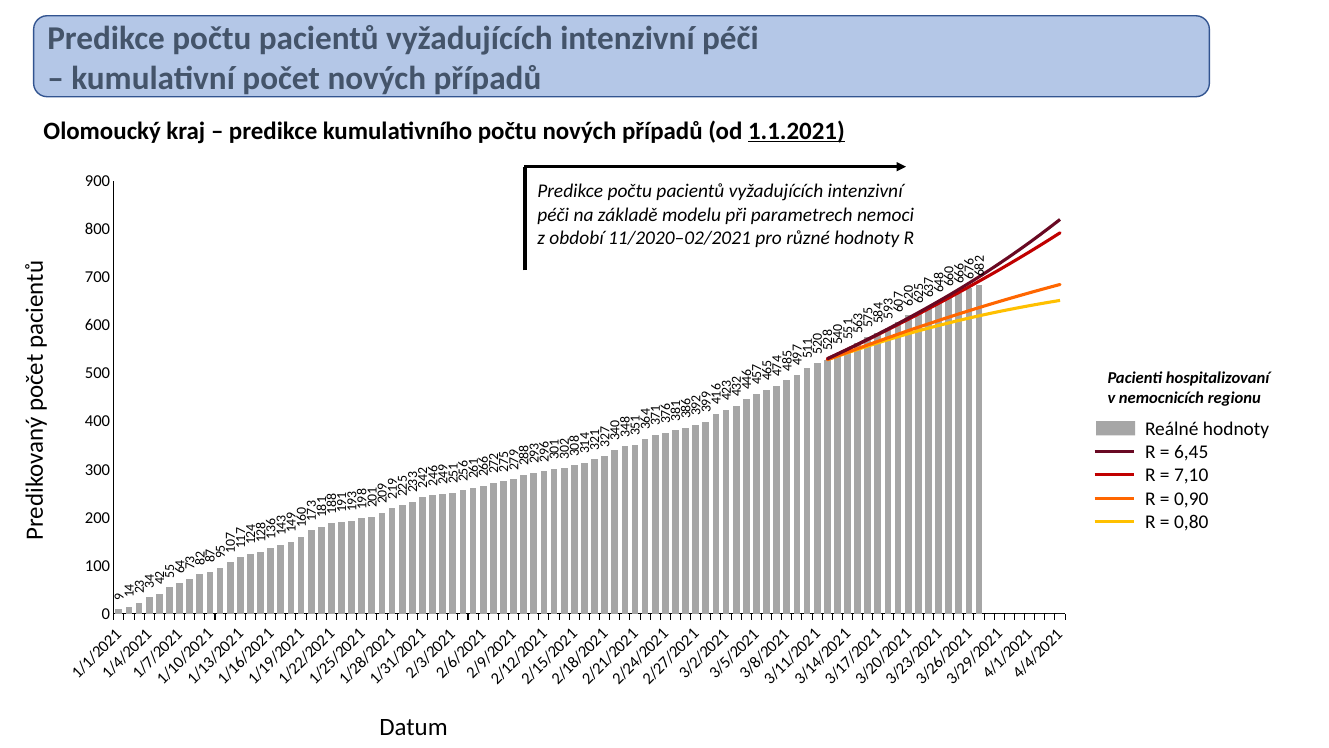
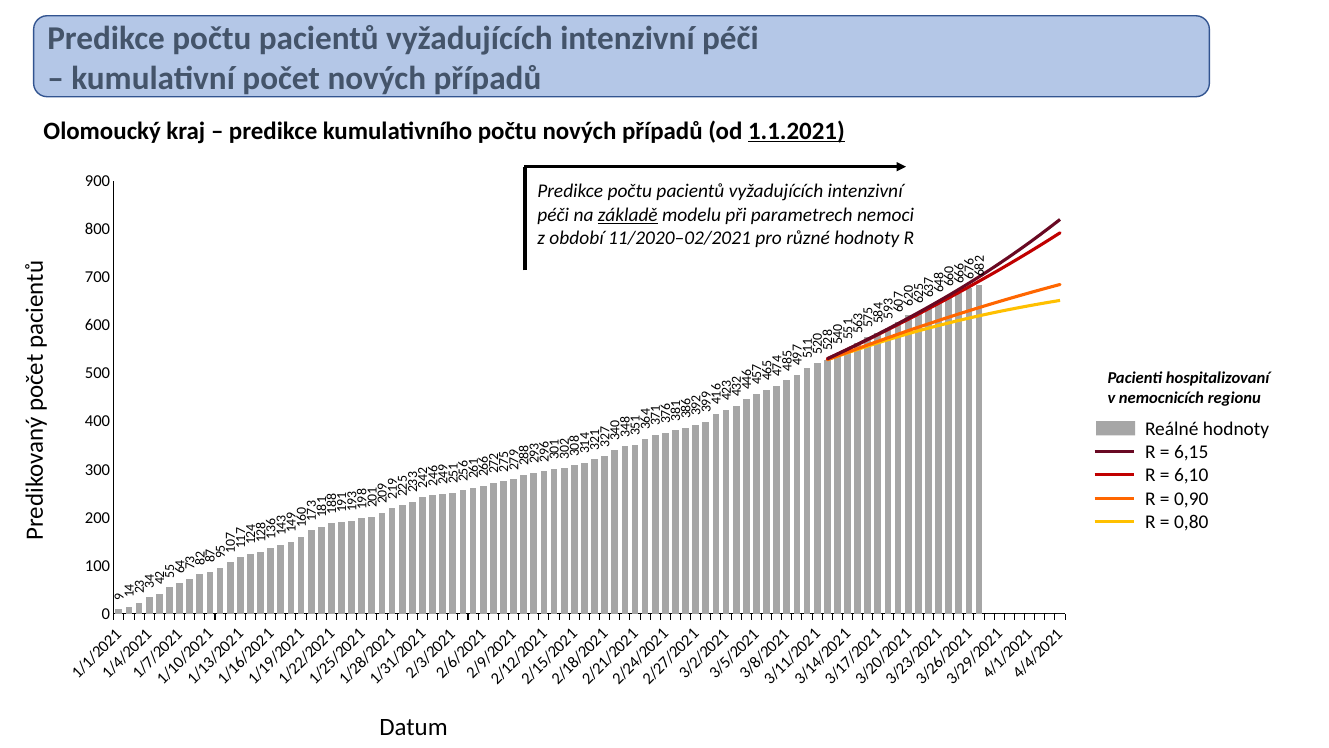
základě underline: none -> present (628, 215)
6,45: 6,45 -> 6,15 (1191, 452)
7,10: 7,10 -> 6,10 (1191, 475)
